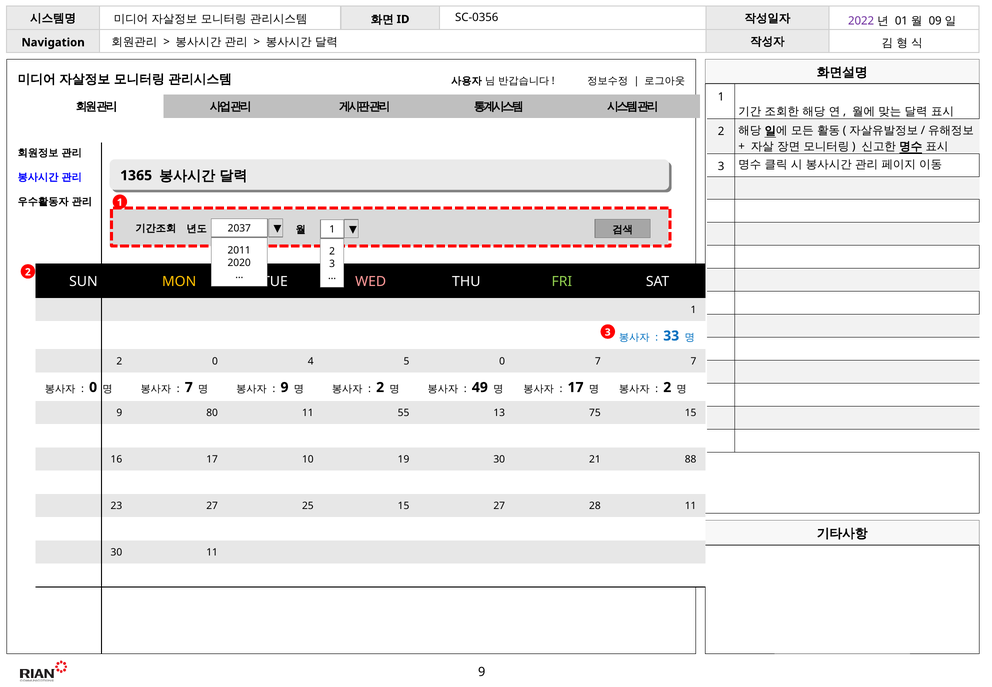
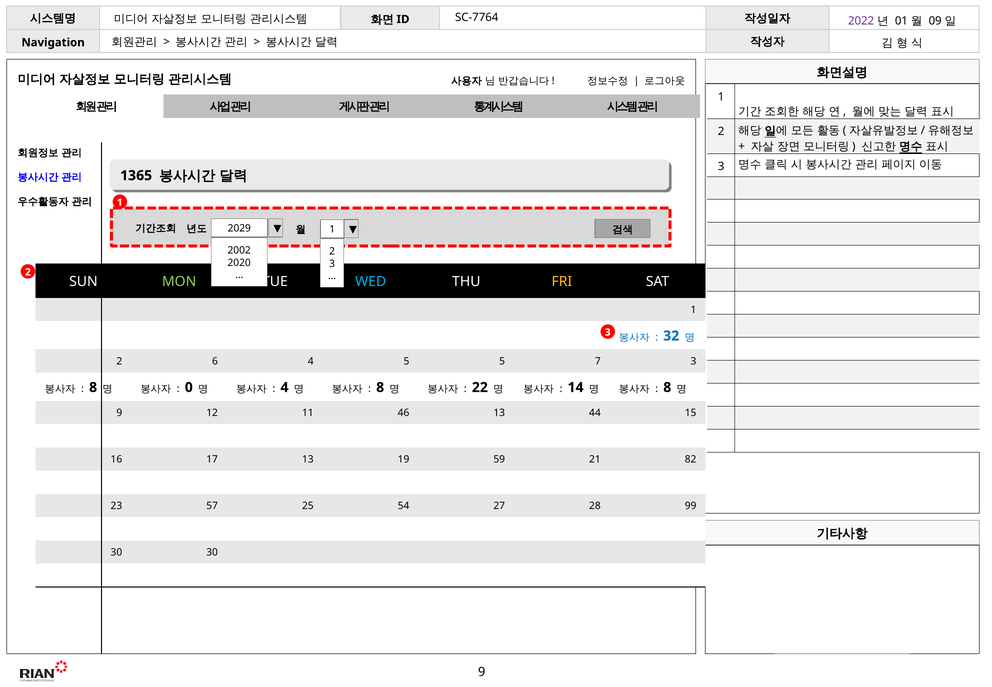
SC-0356: SC-0356 -> SC-7764 (477, 17)
2037: 2037 -> 2029 (239, 229)
2011: 2011 -> 2002 (239, 251)
MON colour: yellow -> light green (179, 282)
WED colour: pink -> light blue (371, 282)
FRI colour: light green -> yellow (562, 282)
33: 33 -> 32 (671, 336)
2 0: 0 -> 6 (215, 361)
5 0: 0 -> 5 (502, 361)
7 7: 7 -> 3 (694, 361)
0: 0 -> 8 (93, 387)
7: 7 -> 0 (189, 387)
9: 9 -> 4 (284, 387)
2: 2 -> 8 (380, 387)
49: 49 -> 22 (480, 387)
17: 17 -> 14 (576, 387)
2: 2 -> 8 (667, 387)
80: 80 -> 12 (212, 413)
55: 55 -> 46 (404, 413)
75: 75 -> 44 (595, 413)
17 10: 10 -> 13 (308, 459)
19 30: 30 -> 59 (499, 459)
88: 88 -> 82 (691, 459)
23 27: 27 -> 57 (212, 506)
25 15: 15 -> 54 (404, 506)
28 11: 11 -> 99 (691, 506)
30 11: 11 -> 30 (212, 552)
